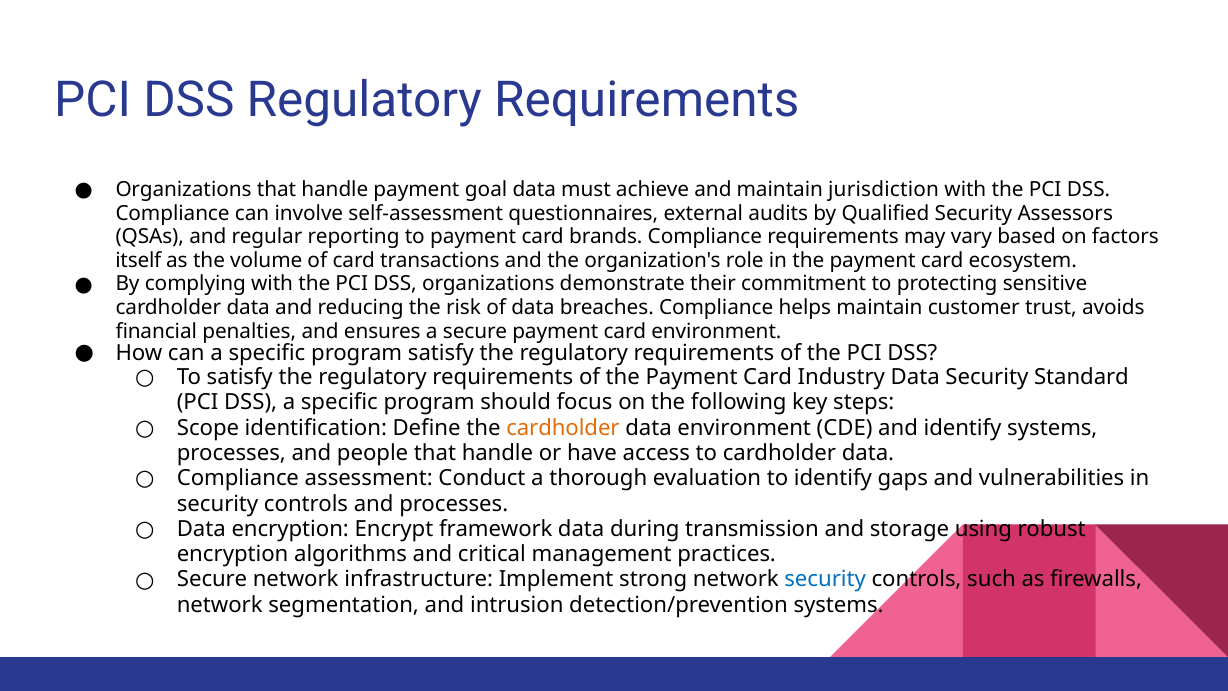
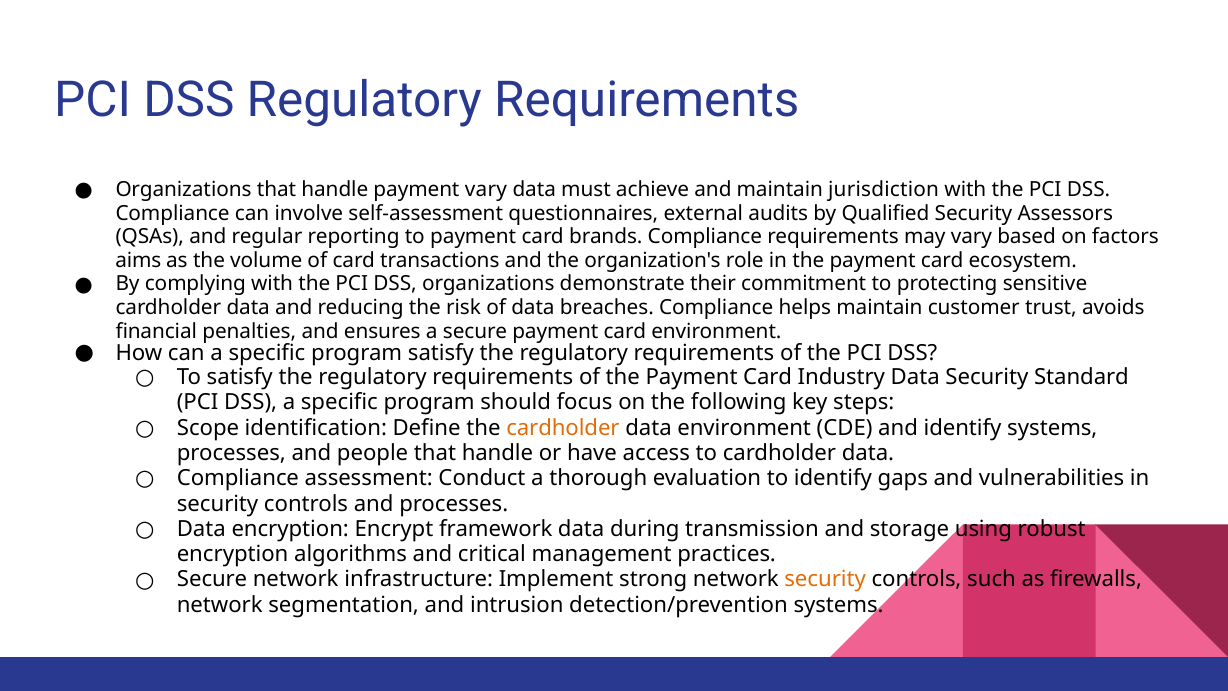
payment goal: goal -> vary (486, 189)
itself: itself -> aims (138, 260)
security colour: blue -> orange (825, 579)
